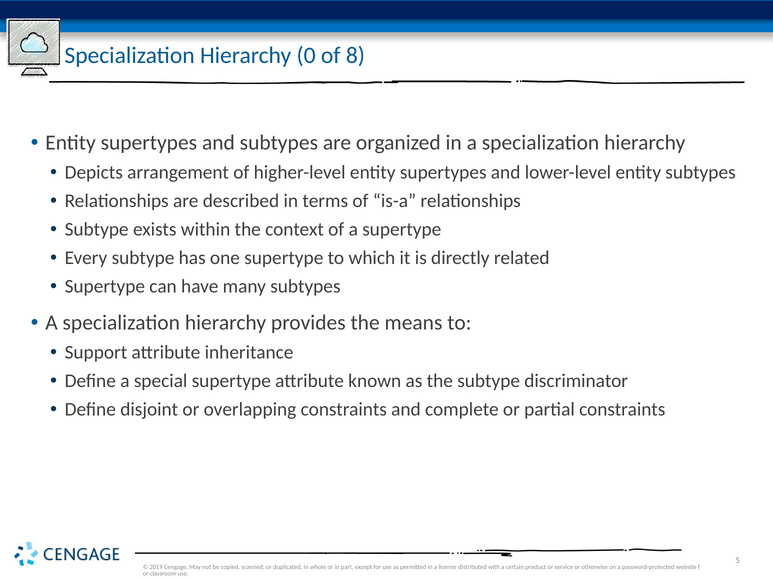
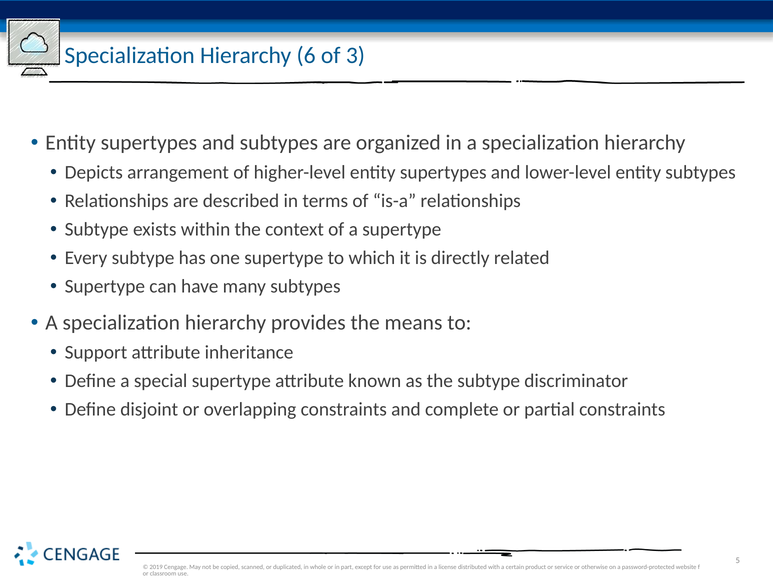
0: 0 -> 6 (306, 55)
8: 8 -> 3 (355, 55)
